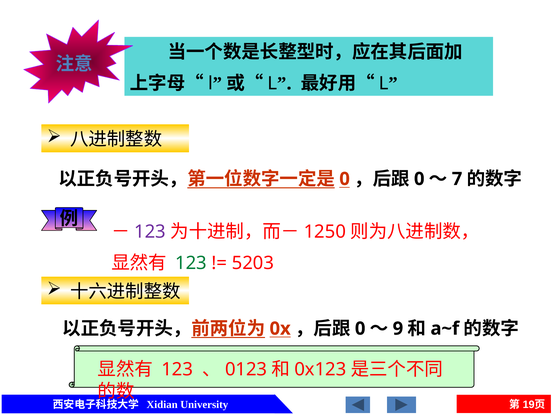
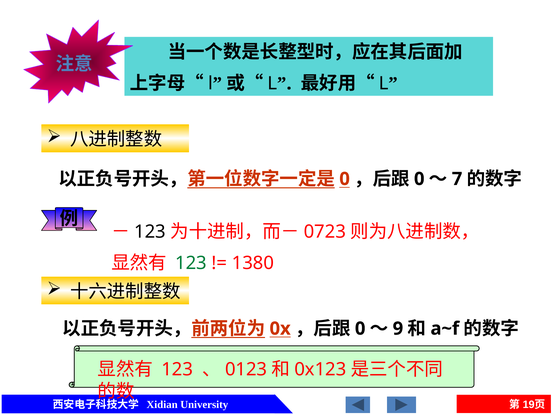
123 colour: purple -> black (150, 232)
1250: 1250 -> 0723 (325, 232)
5203: 5203 -> 1380 (253, 263)
